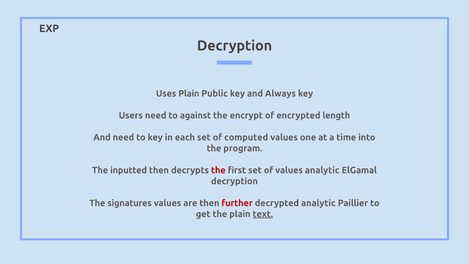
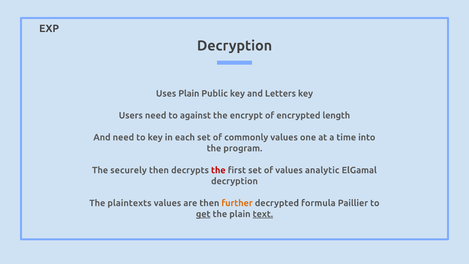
Always: Always -> Letters (280, 93)
computed: computed -> commonly (246, 137)
inputted: inputted -> securely (129, 170)
signatures: signatures -> plaintexts (129, 203)
further colour: red -> orange (237, 203)
decrypted analytic: analytic -> formula (318, 203)
get underline: none -> present (203, 214)
